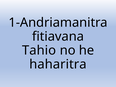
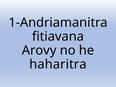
Tahio: Tahio -> Arovy (39, 50)
